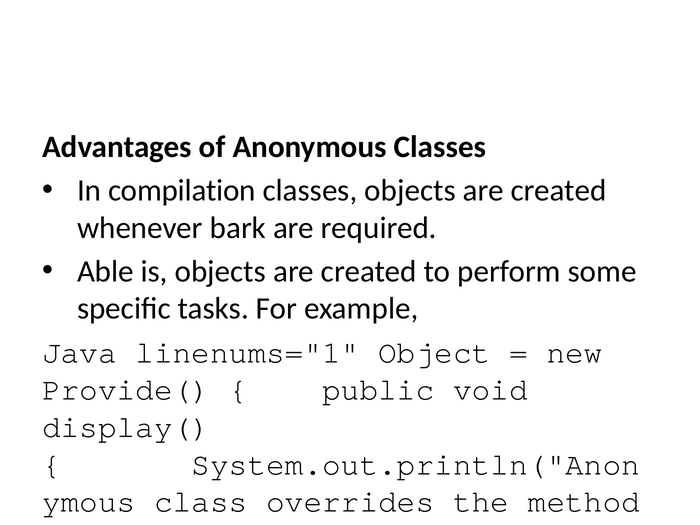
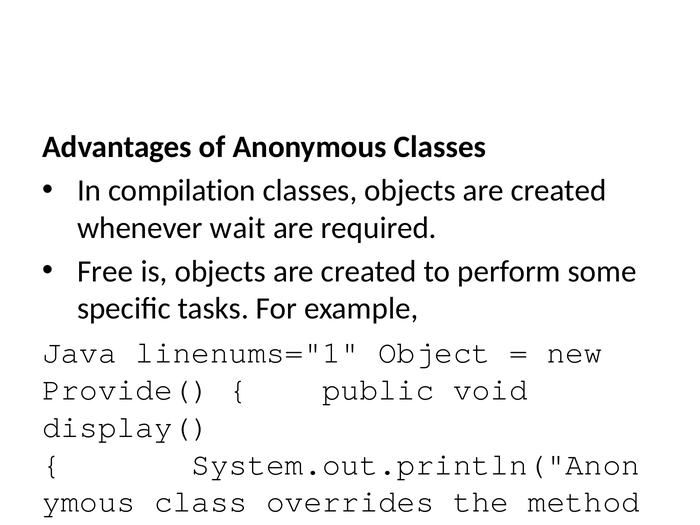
bark: bark -> wait (238, 228)
Able: Able -> Free (105, 271)
